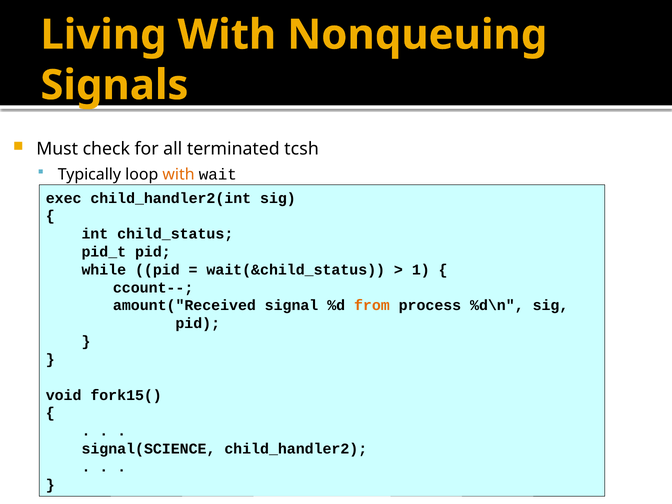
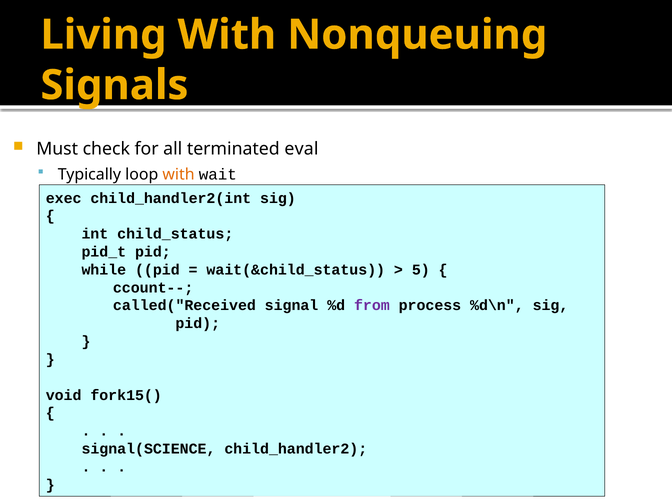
tcsh: tcsh -> eval (301, 149)
1: 1 -> 5 (421, 270)
amount("Received: amount("Received -> called("Received (184, 306)
from colour: orange -> purple (372, 306)
